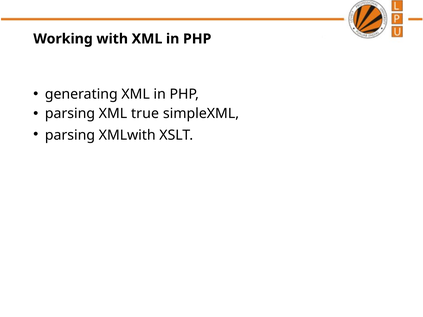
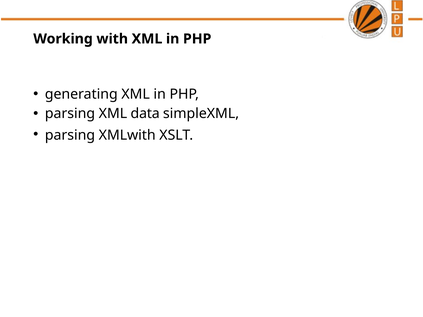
true: true -> data (145, 114)
